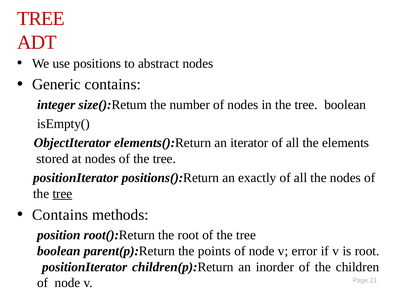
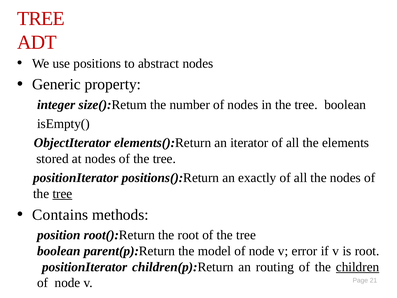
Generic contains: contains -> property (113, 84)
points: points -> model (214, 251)
inorder: inorder -> routing (275, 267)
children underline: none -> present (358, 267)
